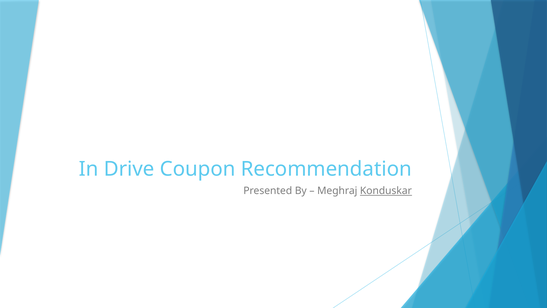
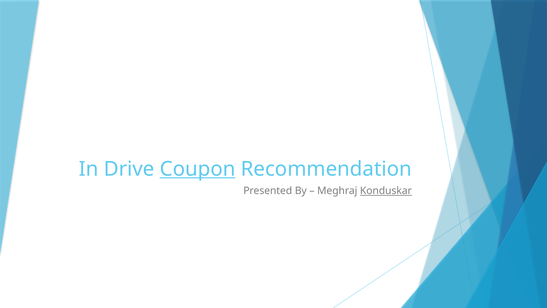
Coupon underline: none -> present (198, 169)
